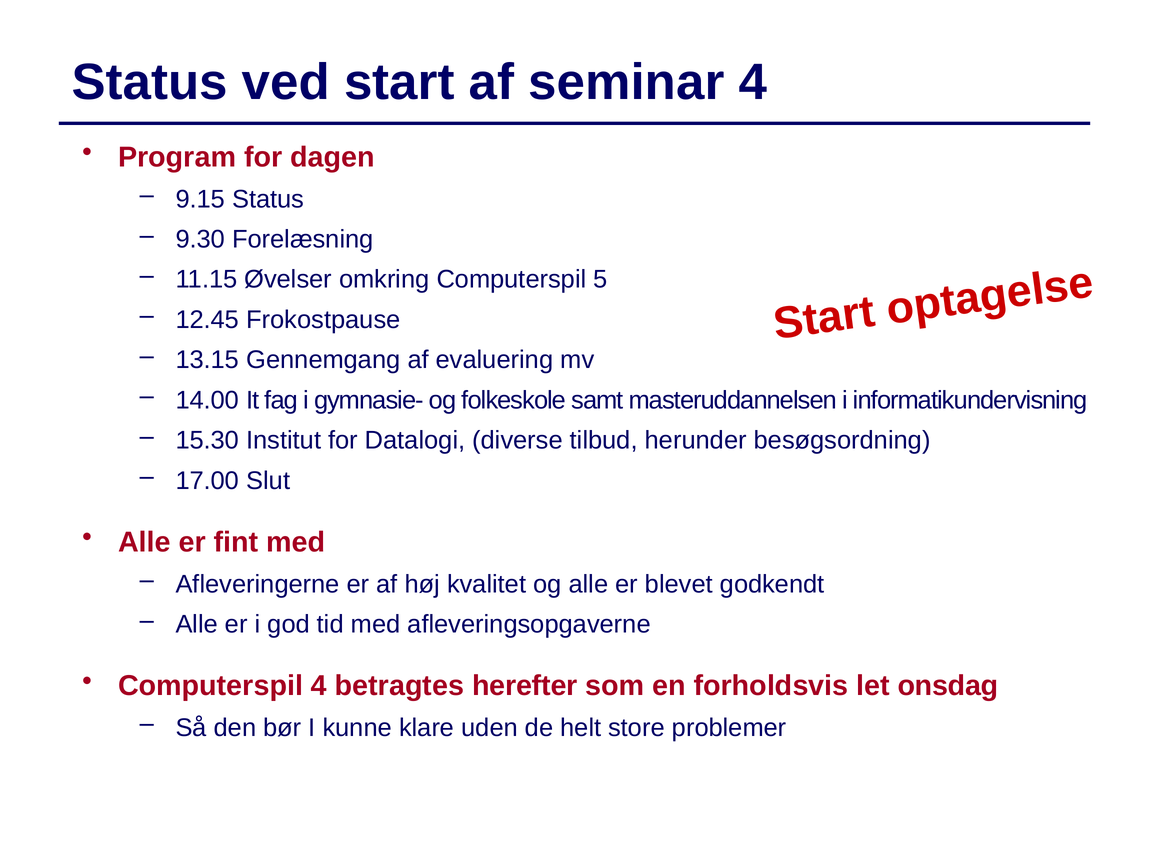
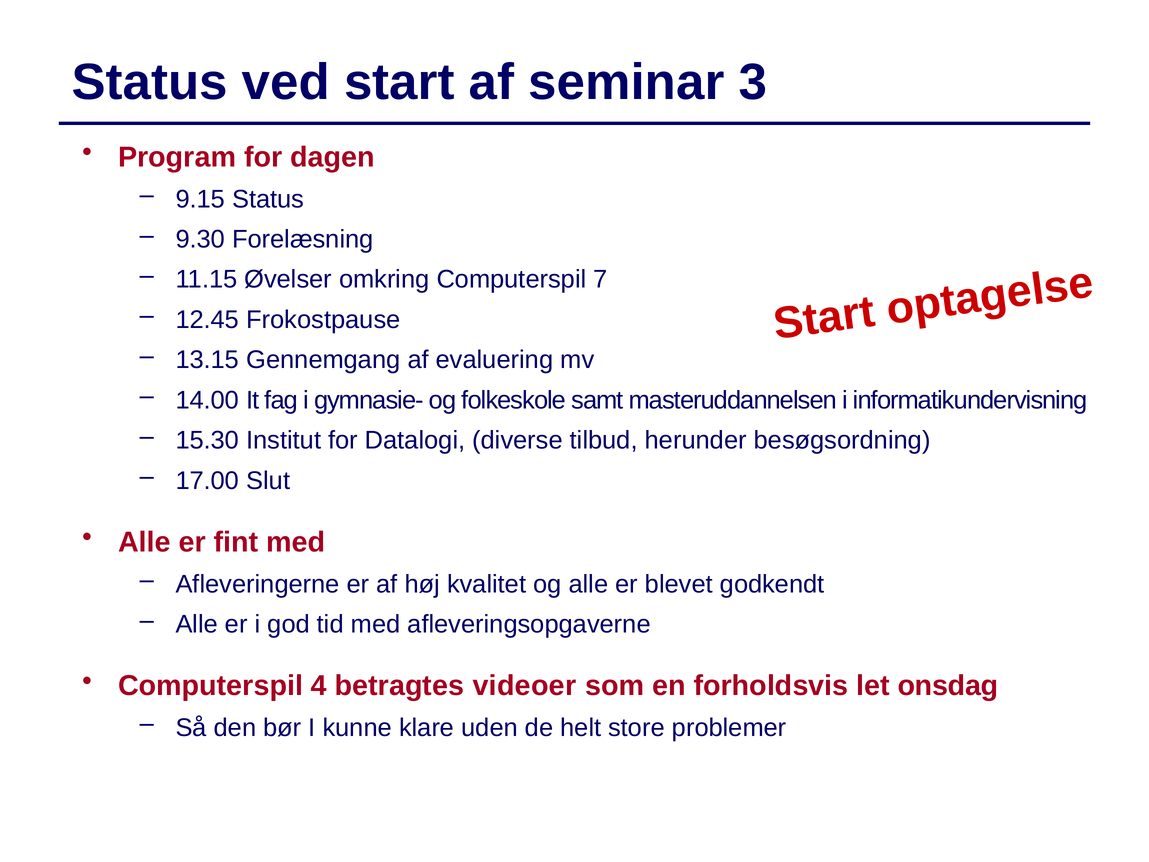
seminar 4: 4 -> 3 (753, 82)
5: 5 -> 7 (601, 279)
herefter: herefter -> videoer (525, 686)
